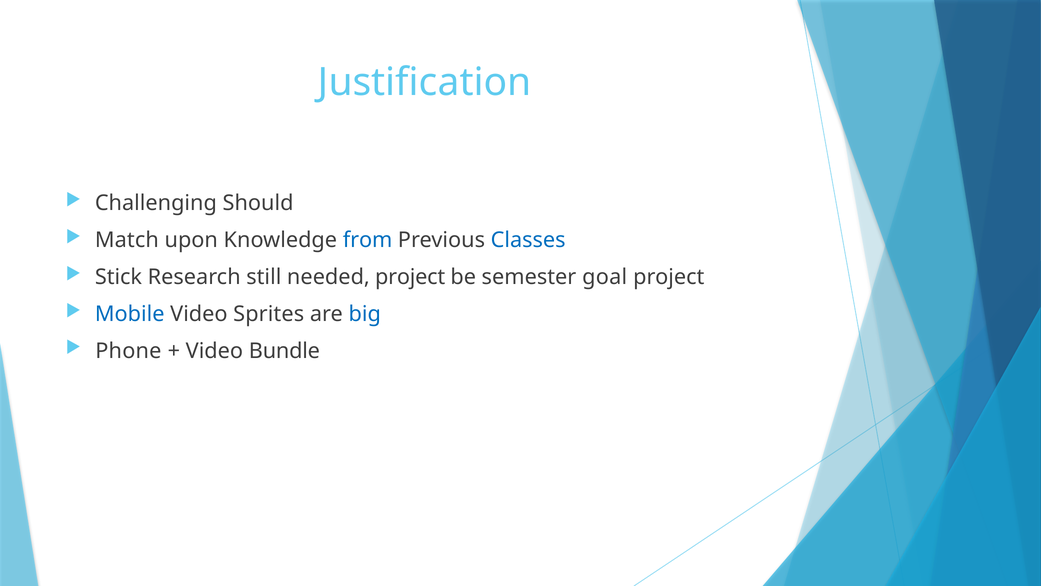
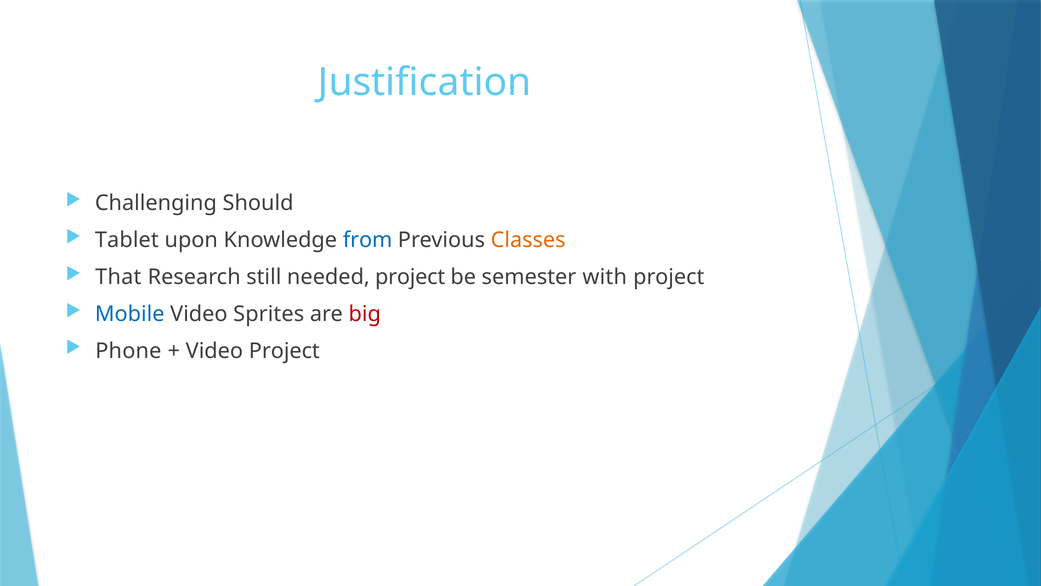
Match: Match -> Tablet (127, 240)
Classes colour: blue -> orange (528, 240)
Stick: Stick -> That (118, 277)
goal: goal -> with (605, 277)
big colour: blue -> red (365, 314)
Video Bundle: Bundle -> Project (284, 351)
